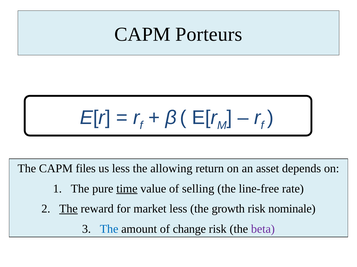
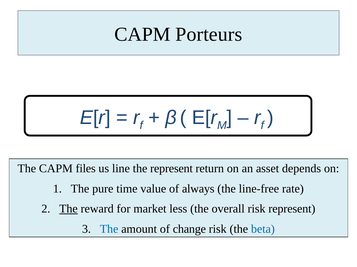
us less: less -> line (121, 169)
the allowing: allowing -> represent (172, 169)
time underline: present -> none (127, 189)
selling: selling -> always (198, 189)
growth: growth -> overall (228, 209)
risk nominale: nominale -> represent (292, 209)
beta colour: purple -> blue (263, 230)
